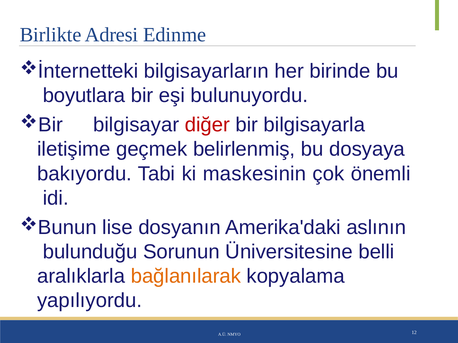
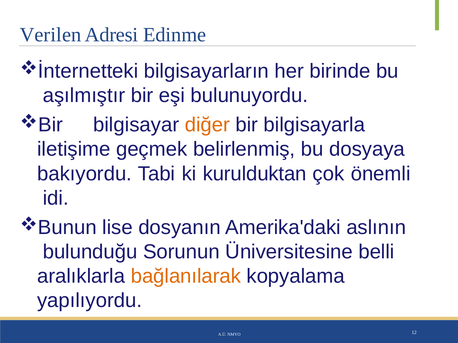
Birlikte: Birlikte -> Verilen (51, 35)
boyutlara: boyutlara -> aşılmıştır (84, 96)
diğer colour: red -> orange (207, 125)
maskesinin: maskesinin -> kurulduktan (255, 174)
